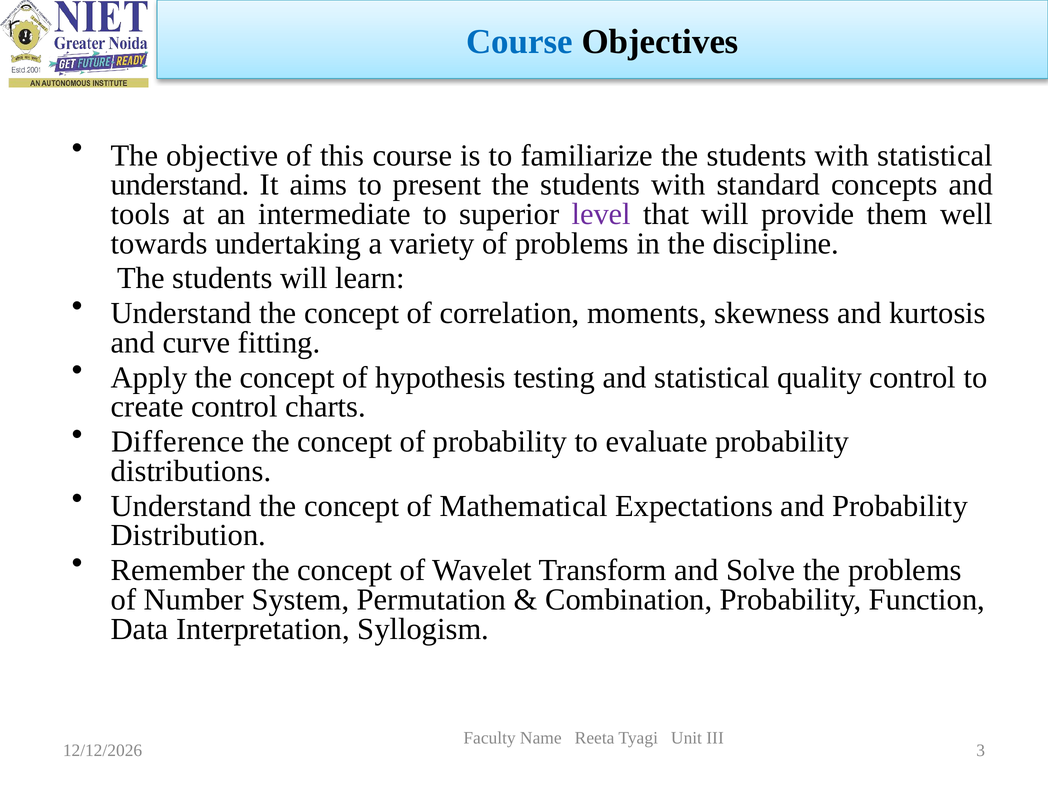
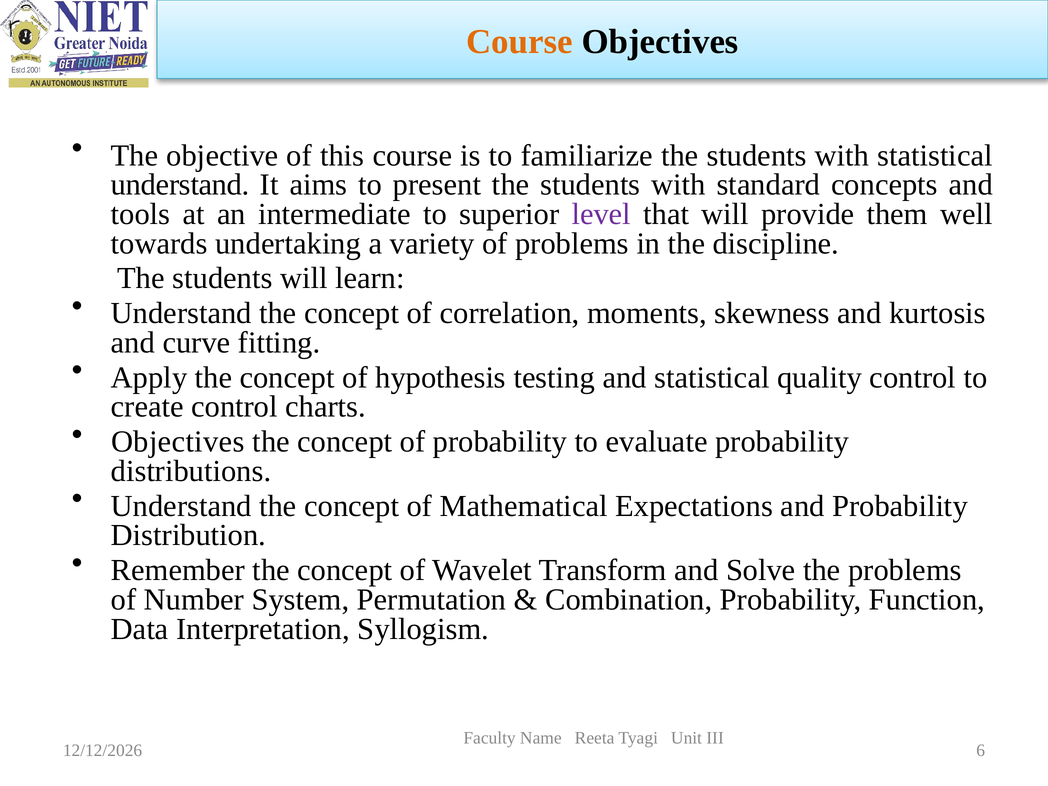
Course colour: blue -> orange (520, 42)
Difference: Difference -> Objectives (178, 442)
3: 3 -> 6 (981, 751)
